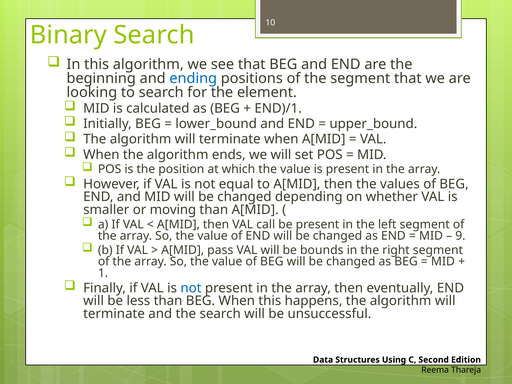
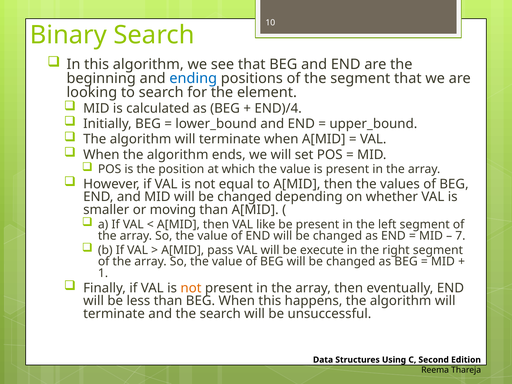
END)/1: END)/1 -> END)/4 (278, 108)
call: call -> like (266, 224)
9: 9 -> 7 (460, 236)
bounds: bounds -> execute (322, 250)
not colour: blue -> orange (191, 288)
